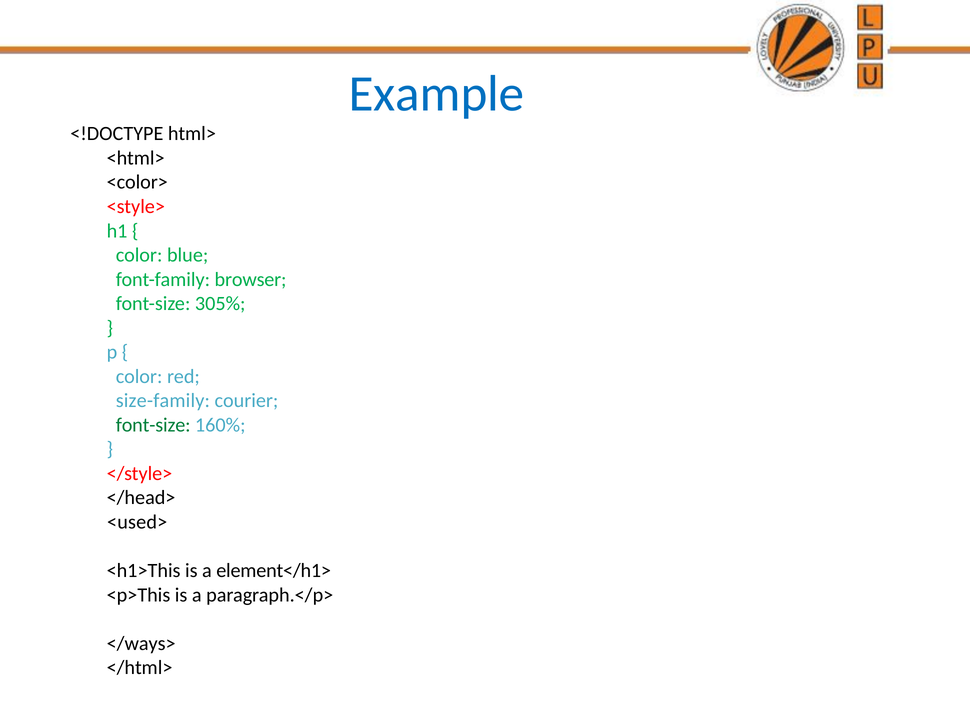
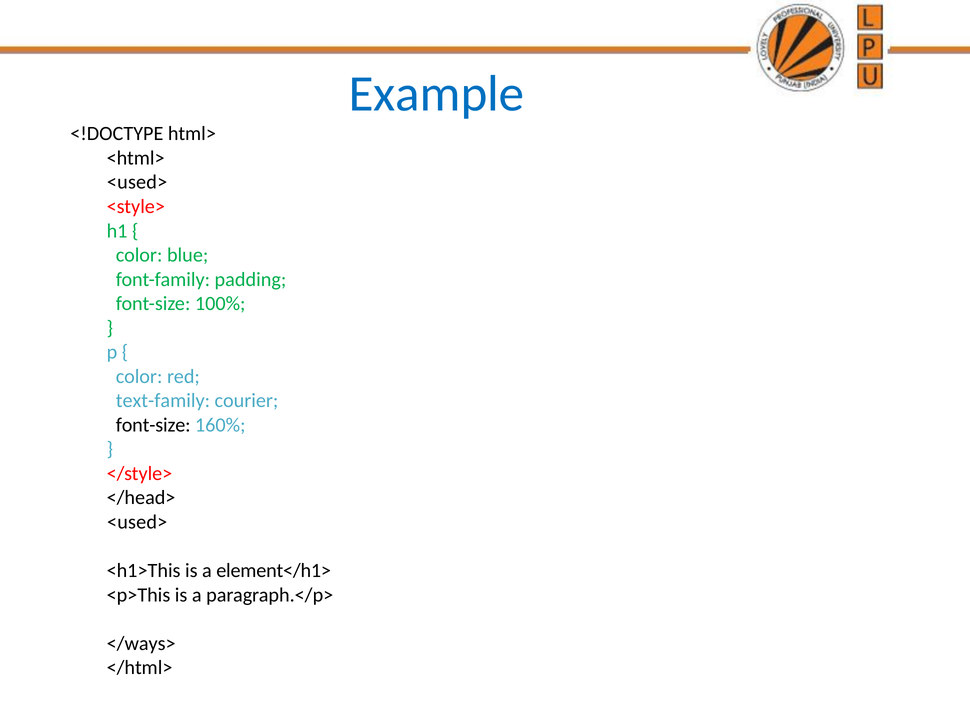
<color>: <color> -> <used> (137, 182)
browser: browser -> padding (250, 279)
305%: 305% -> 100% (220, 303)
size-family: size-family -> text-family (163, 400)
font-size colour: green -> black (153, 425)
